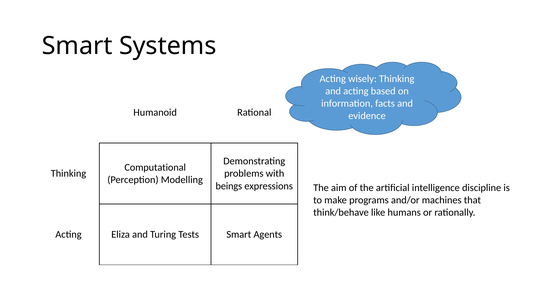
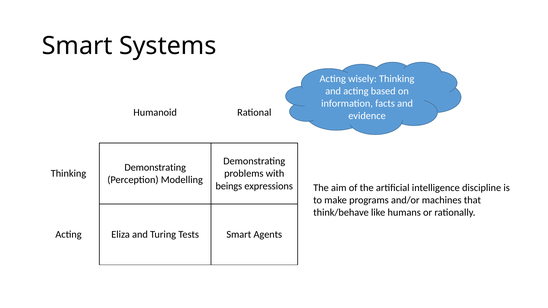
Computational: Computational -> Demonstrating (155, 167)
